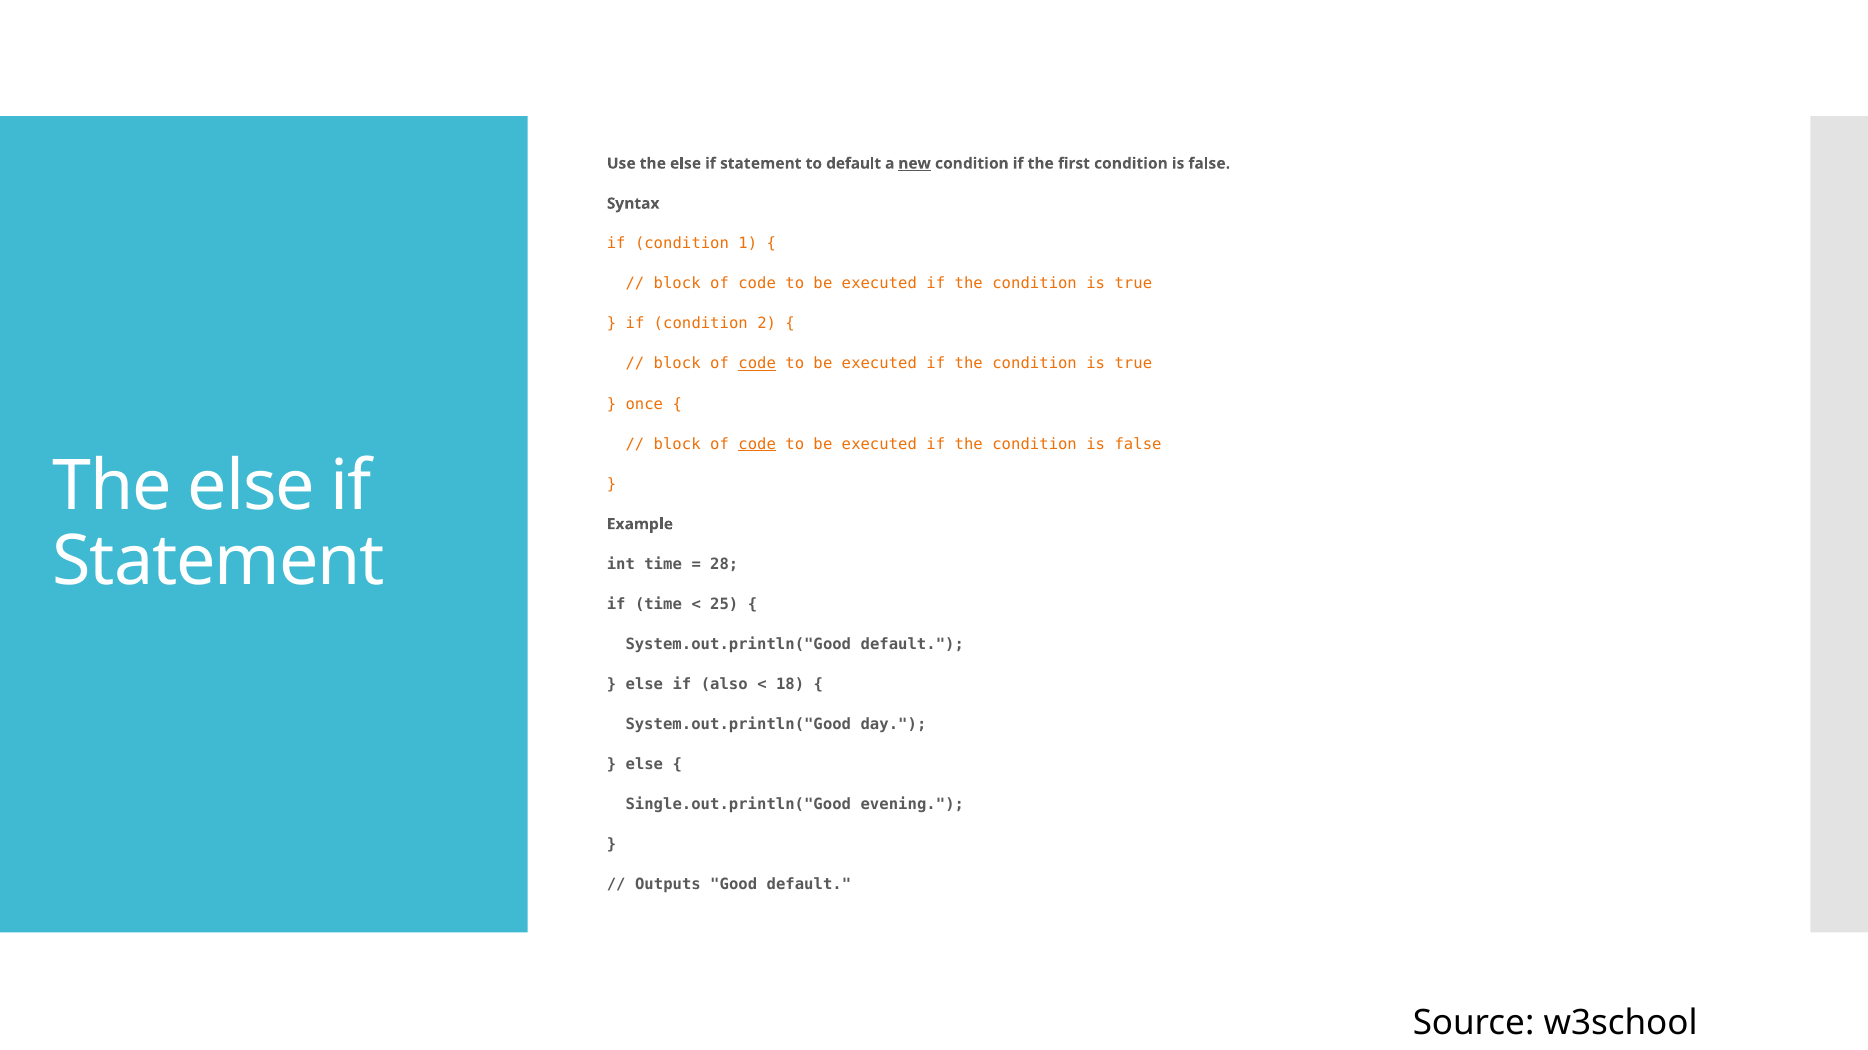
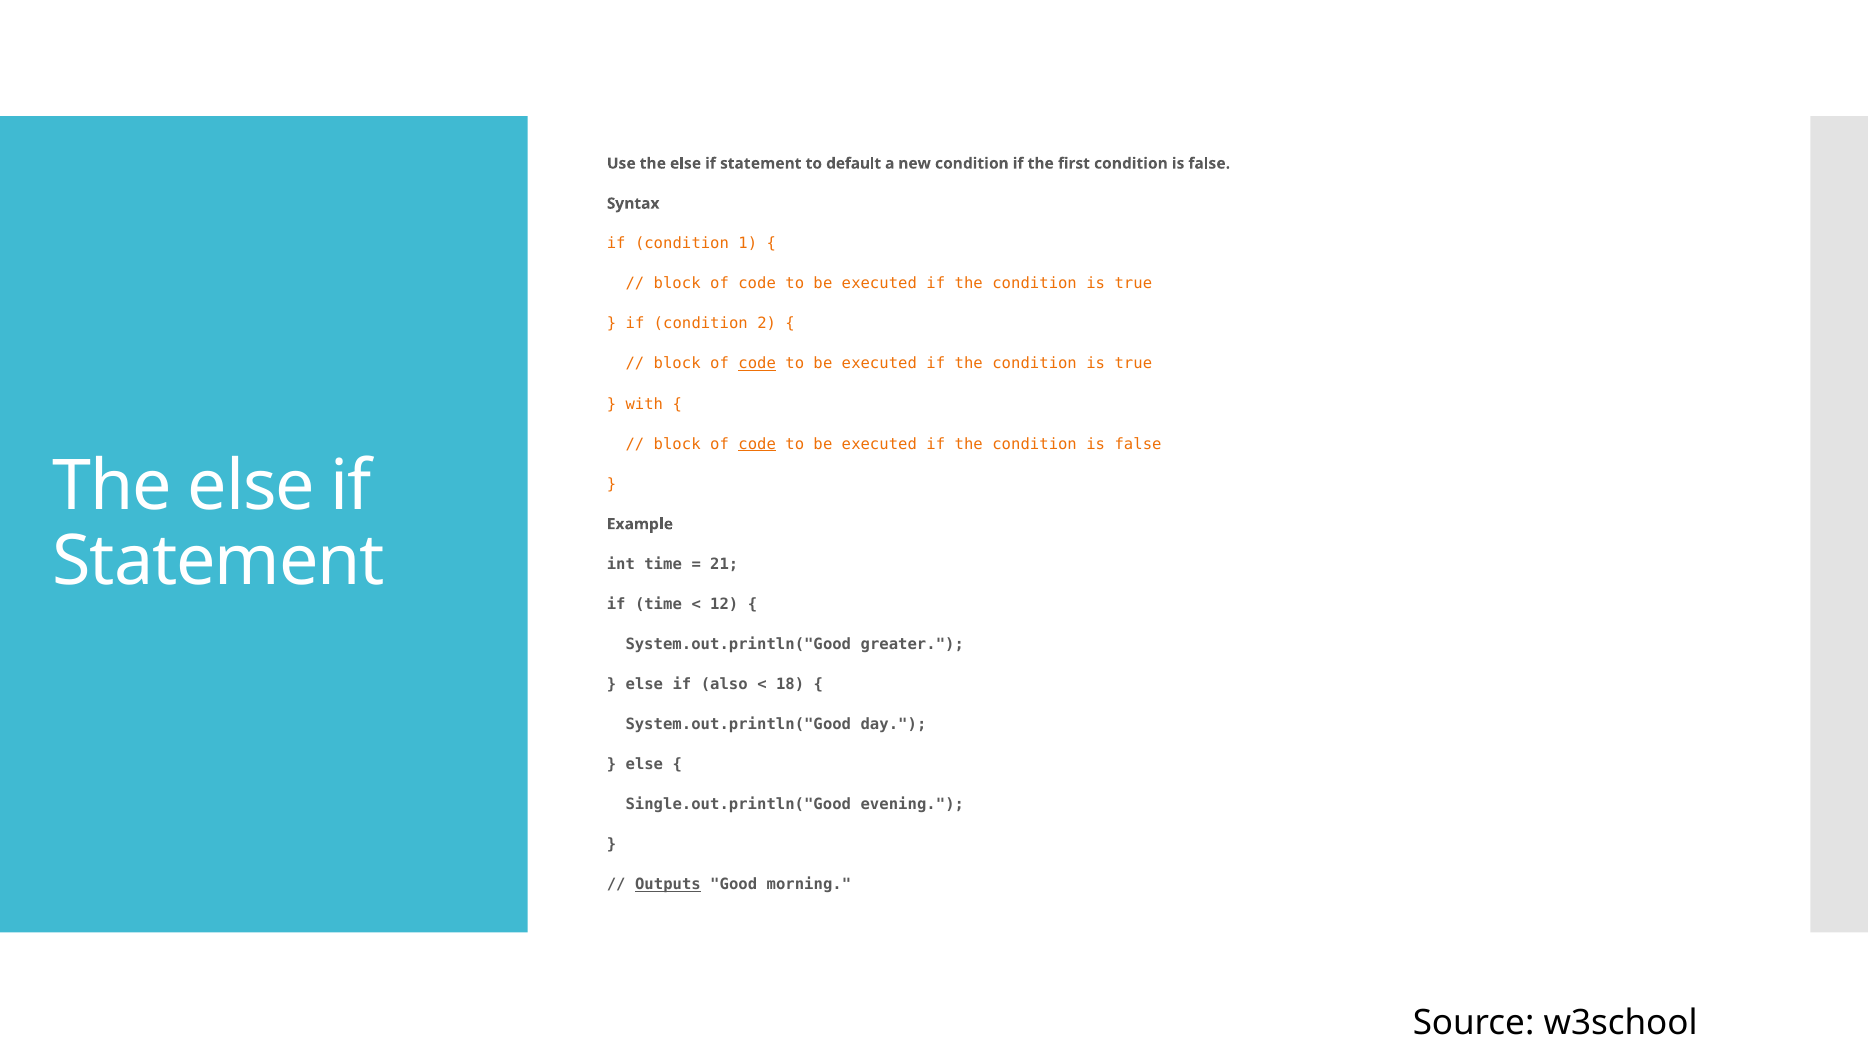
new underline: present -> none (915, 164)
once: once -> with (644, 404)
28: 28 -> 21 (724, 565)
25: 25 -> 12 (724, 605)
System.out.println("Good default: default -> greater (912, 645)
Outputs underline: none -> present (668, 885)
Good default: default -> morning (809, 885)
